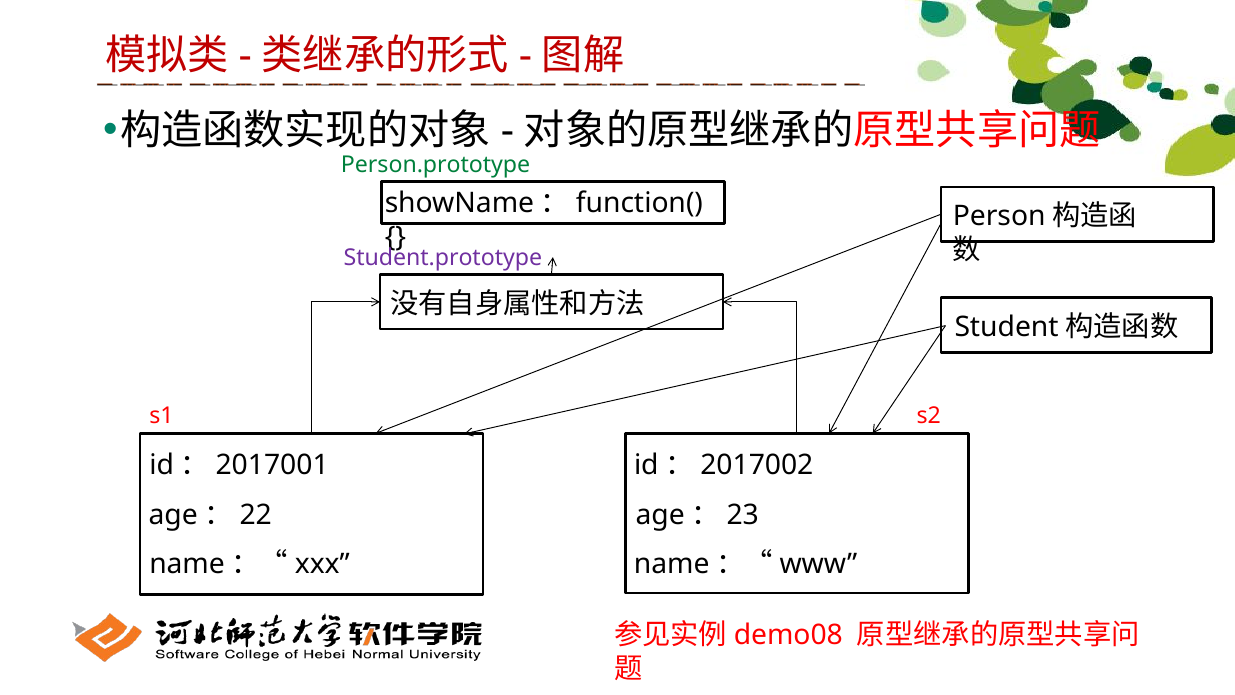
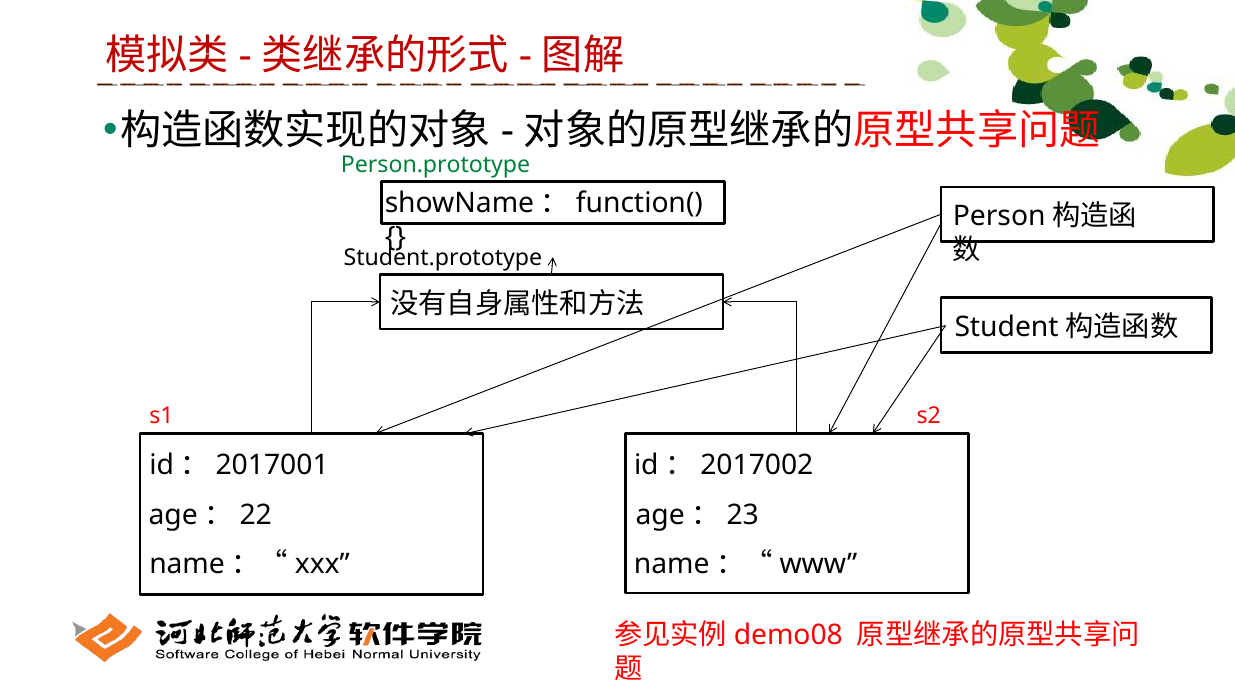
Student.prototype colour: purple -> black (443, 257)
